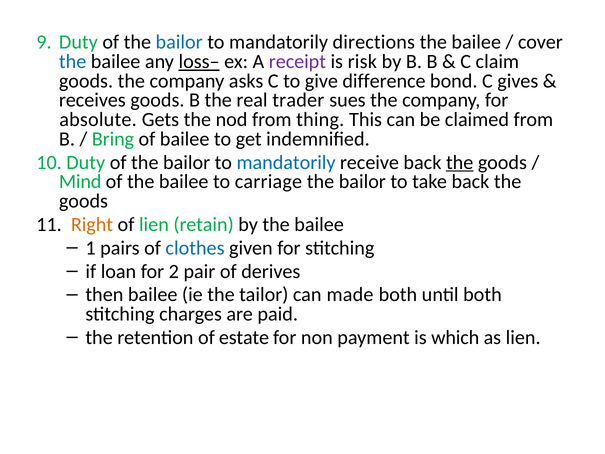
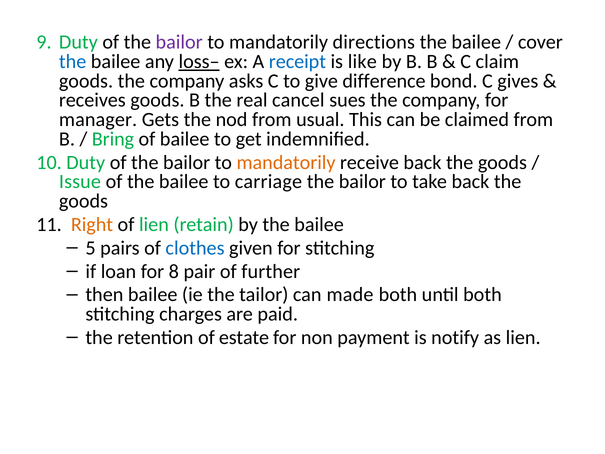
bailor colour: blue -> purple (179, 42)
receipt colour: purple -> blue (297, 61)
risk: risk -> like (362, 61)
trader: trader -> cancel (298, 100)
absolute: absolute -> manager (98, 120)
thing: thing -> usual (320, 120)
mandatorily colour: blue -> orange (286, 162)
the underline: present -> none (460, 162)
Mind: Mind -> Issue (80, 182)
1: 1 -> 5 (91, 248)
2: 2 -> 8 (174, 271)
derives: derives -> further (271, 271)
which: which -> notify (455, 337)
